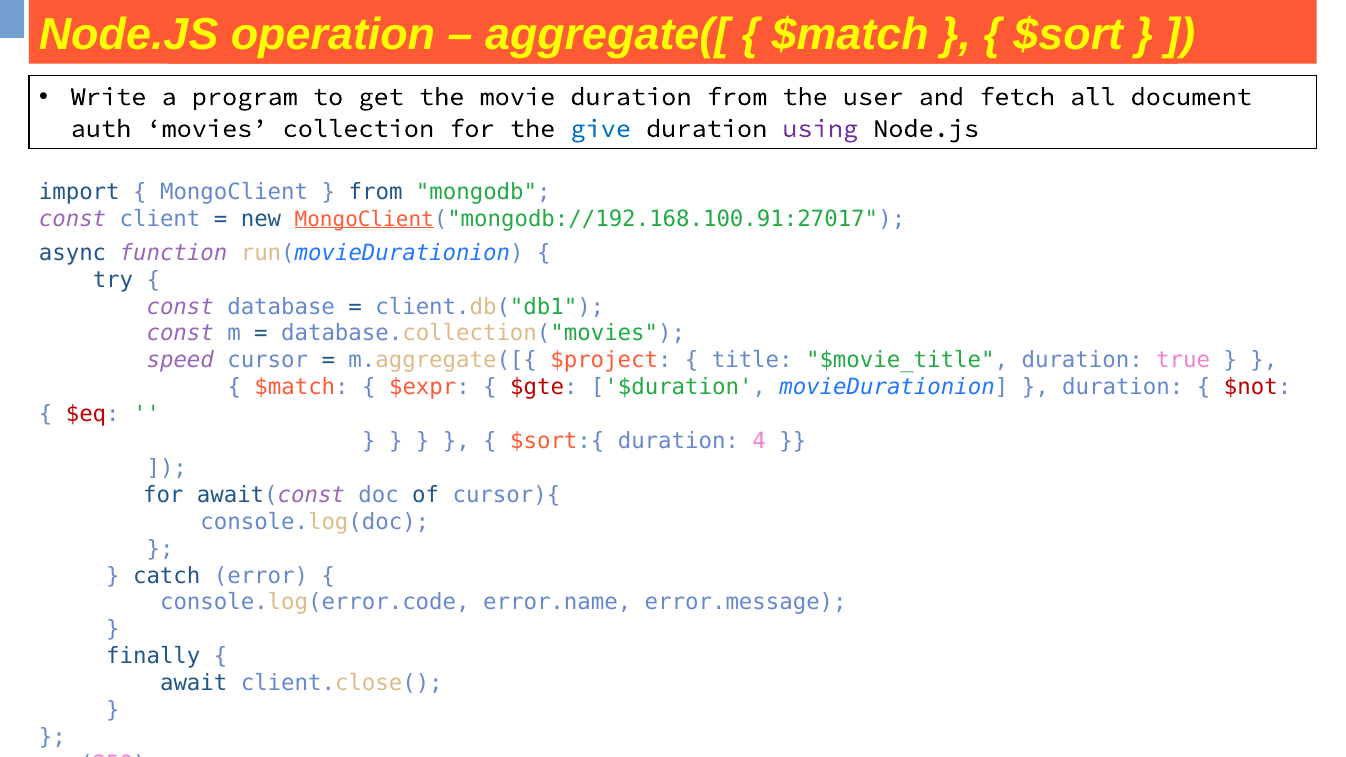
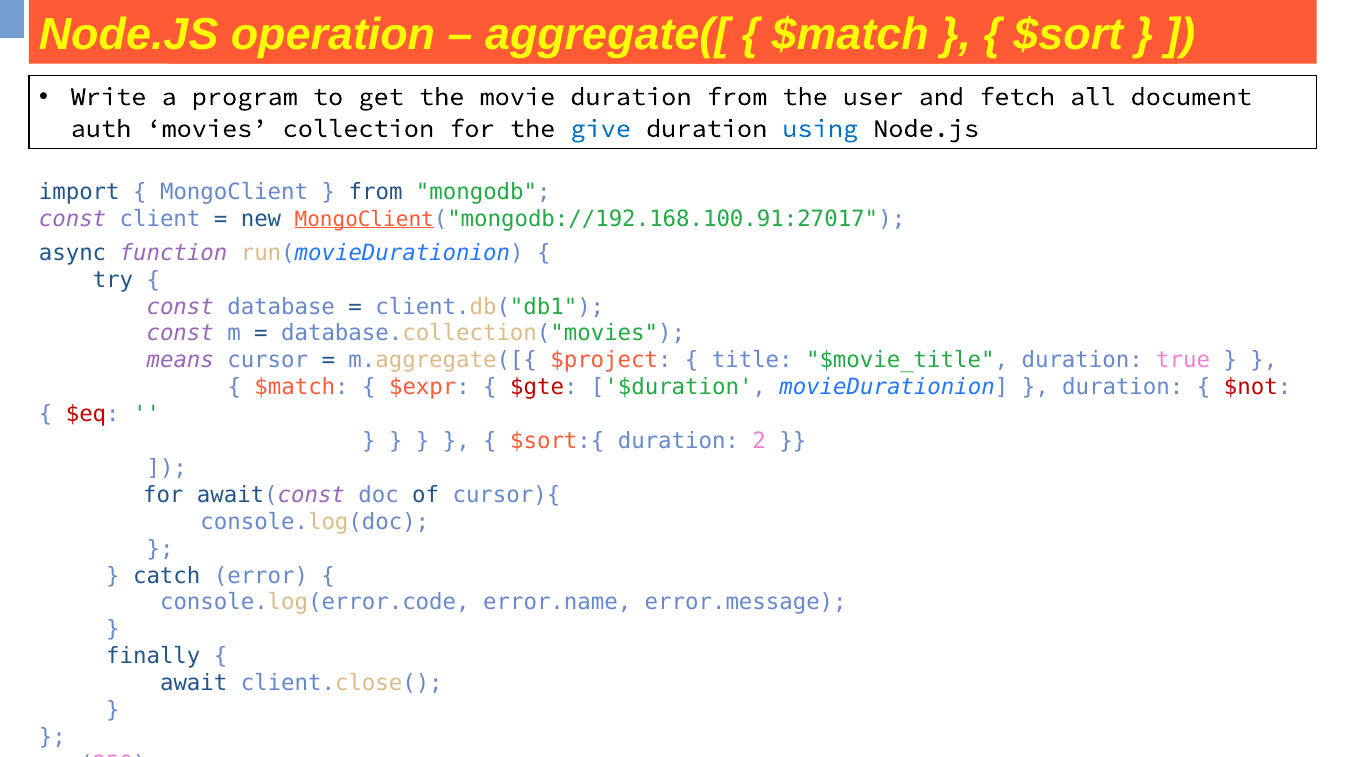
using colour: purple -> blue (820, 129)
speed: speed -> means (180, 360)
4: 4 -> 2 (759, 441)
